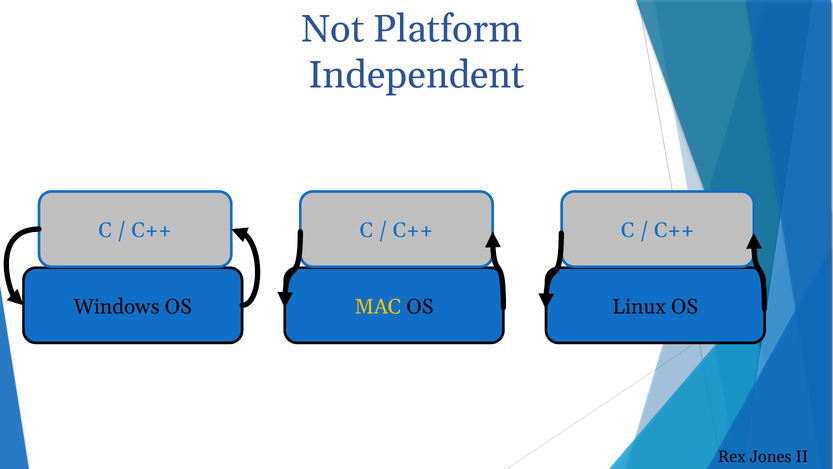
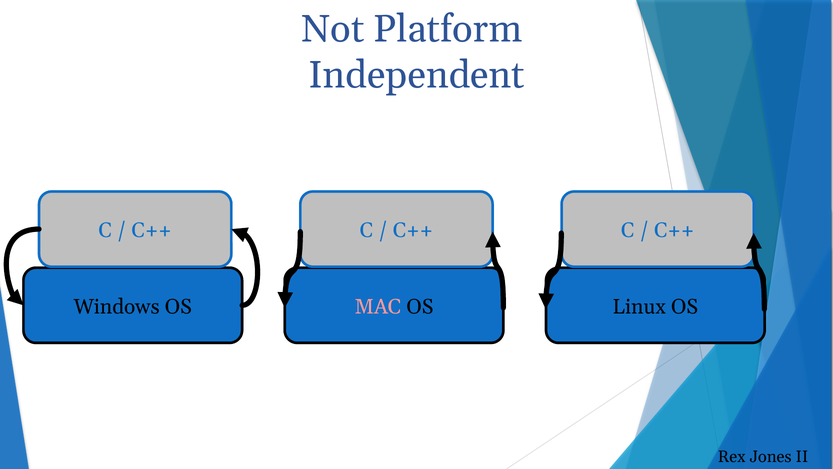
MAC colour: yellow -> pink (378, 306)
